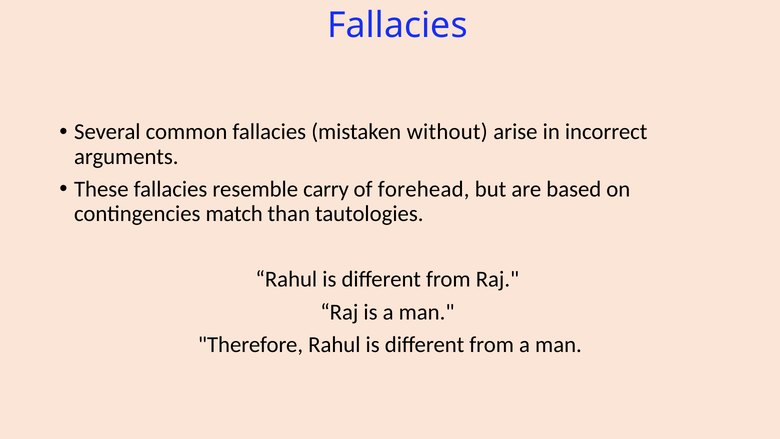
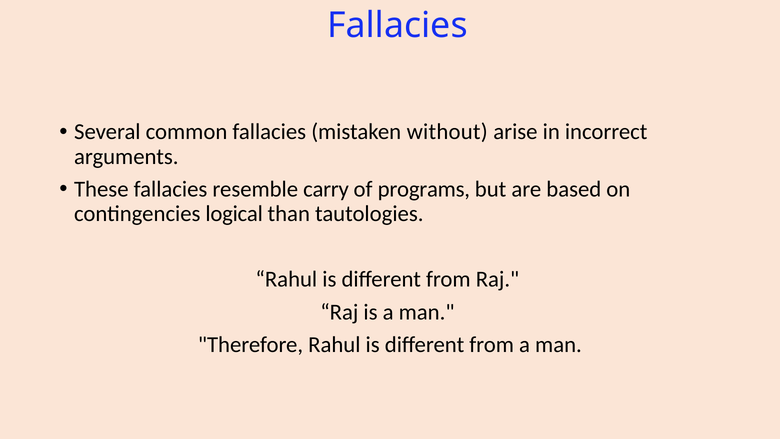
forehead: forehead -> programs (424, 189)
match: match -> logical (234, 214)
